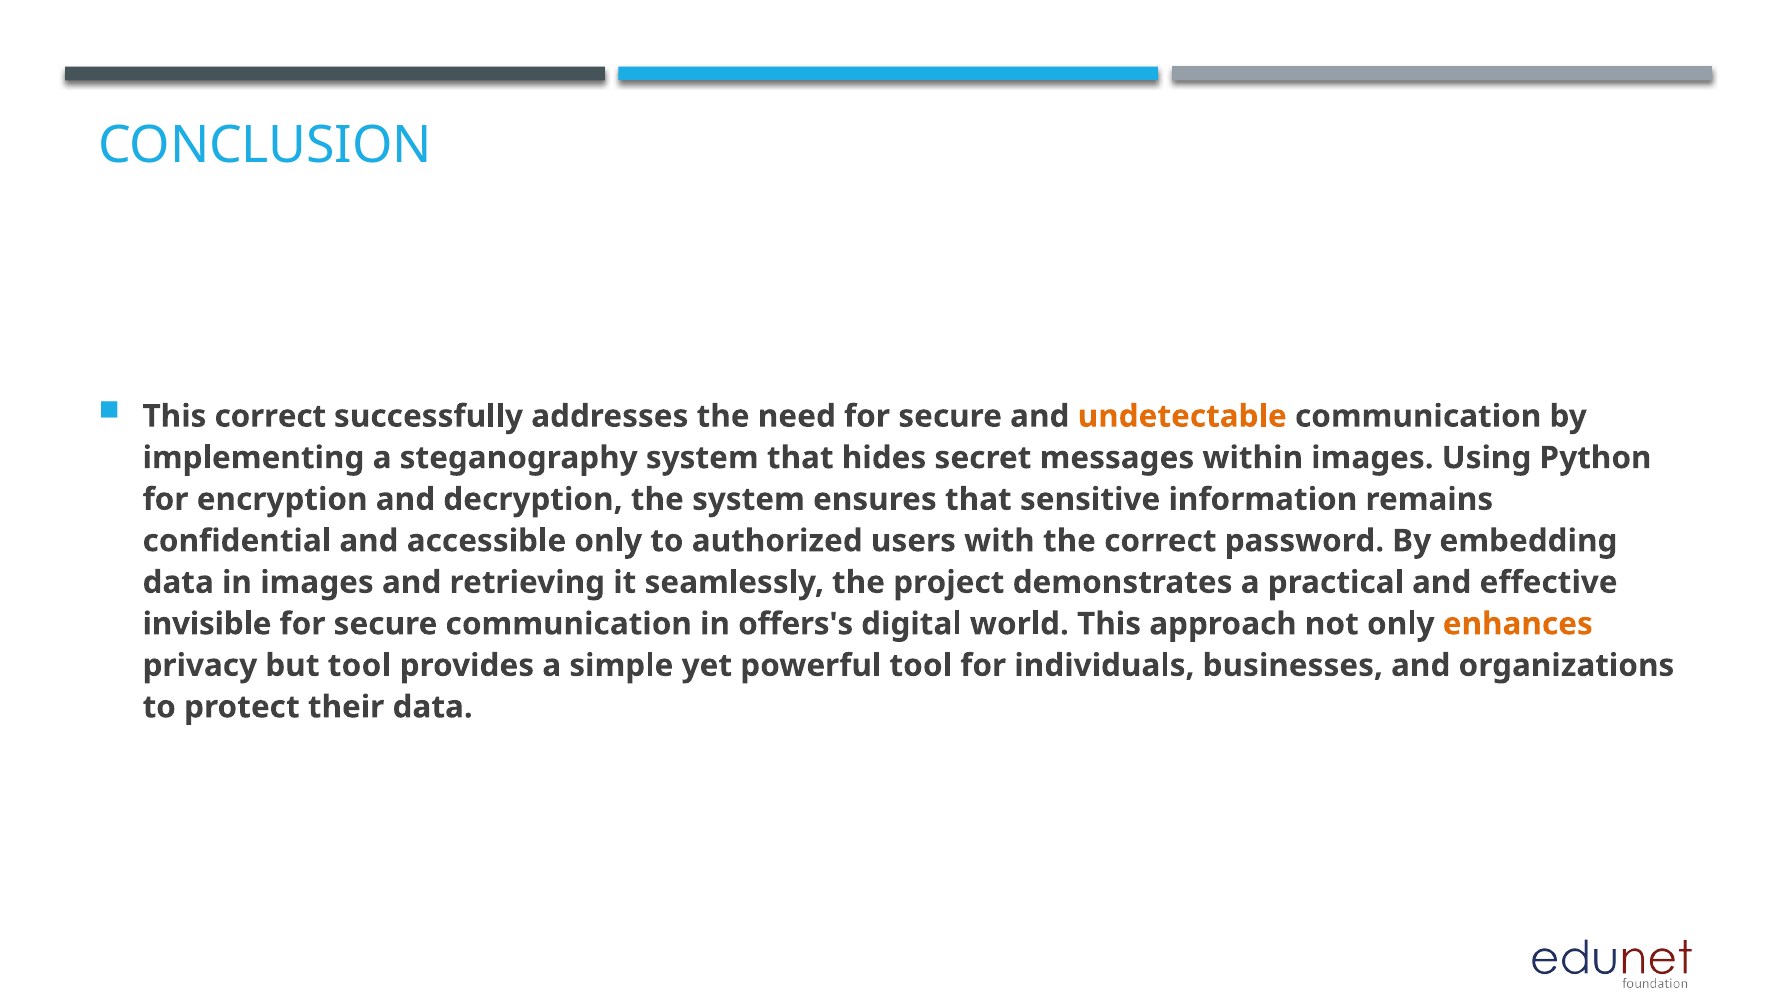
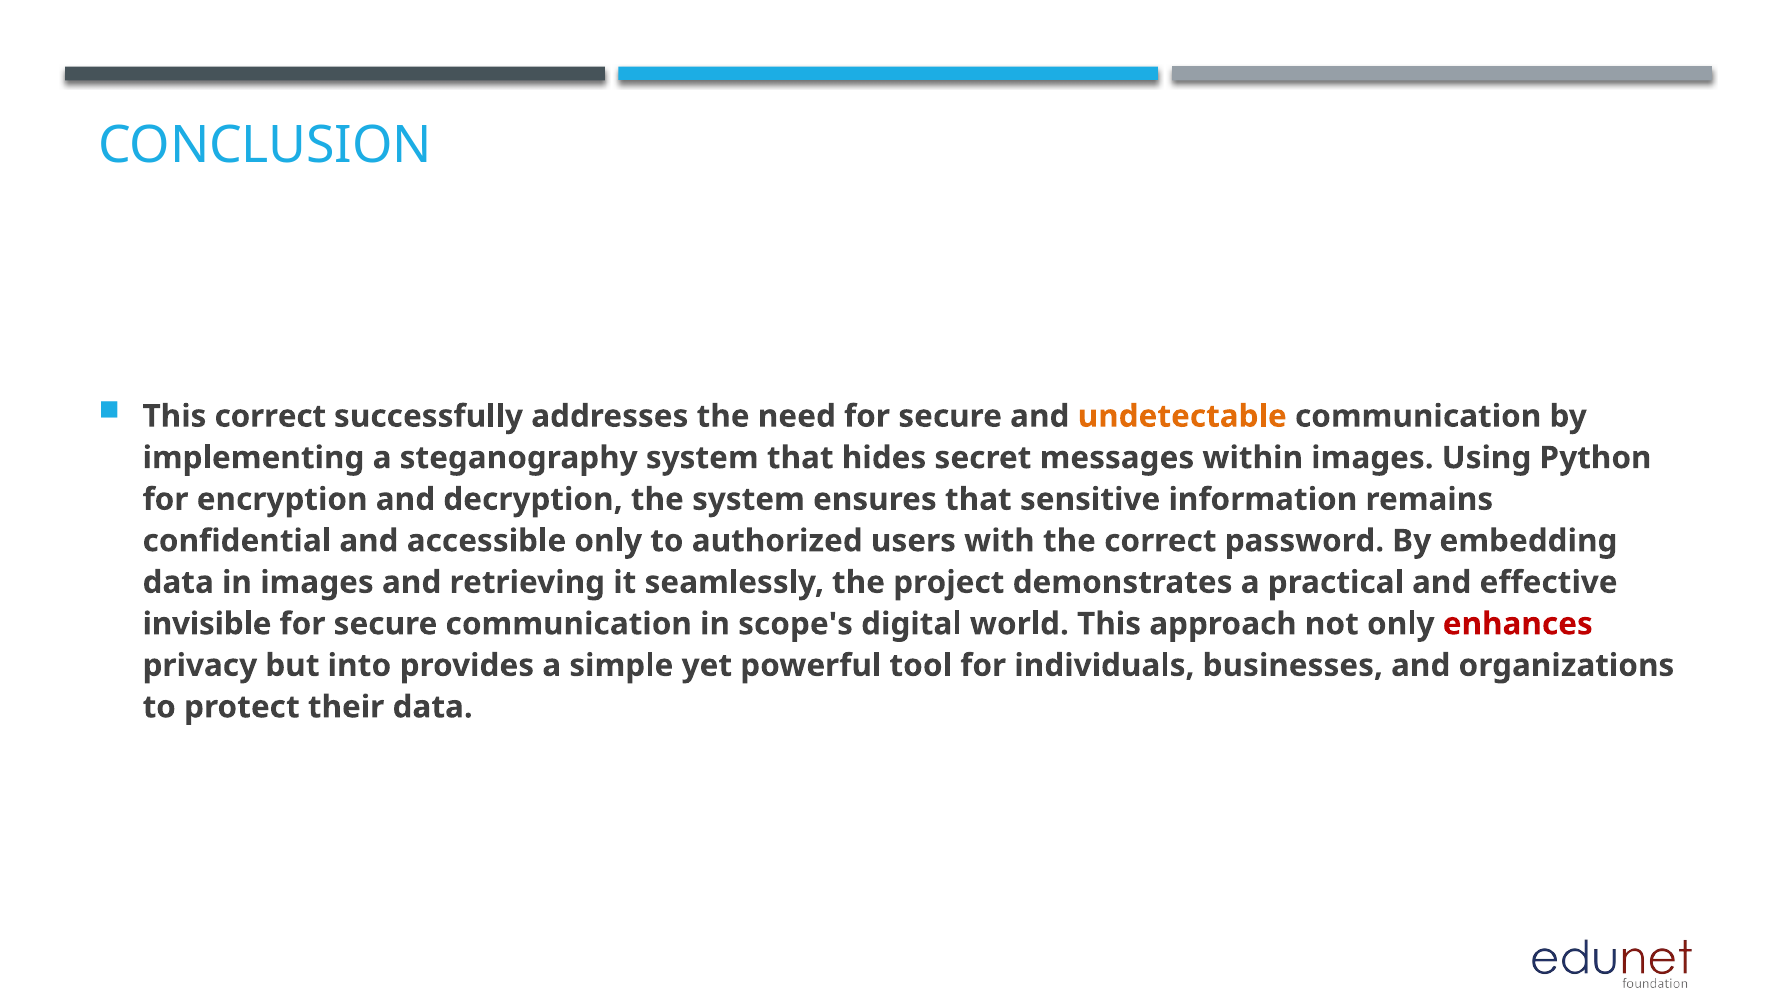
offers's: offers's -> scope's (796, 624)
enhances colour: orange -> red (1518, 624)
but tool: tool -> into (359, 666)
